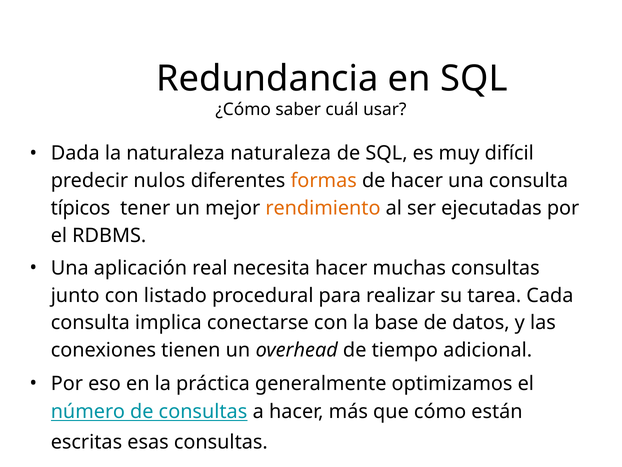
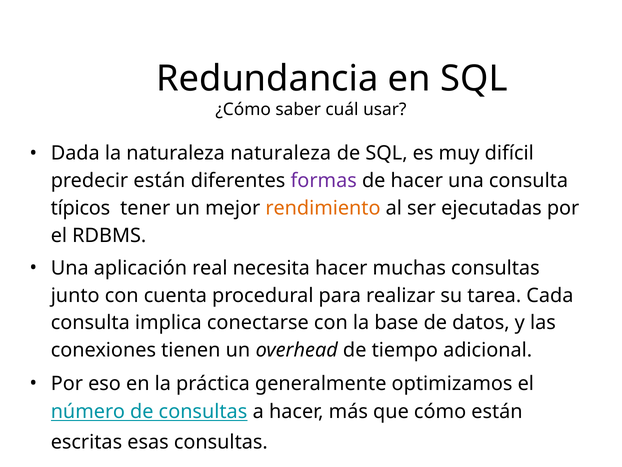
predecir nulos: nulos -> están (159, 180)
formas colour: orange -> purple (324, 180)
listado: listado -> cuenta (175, 295)
